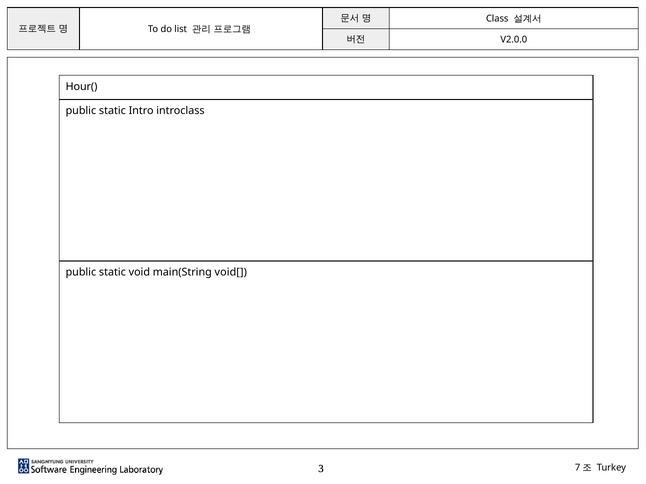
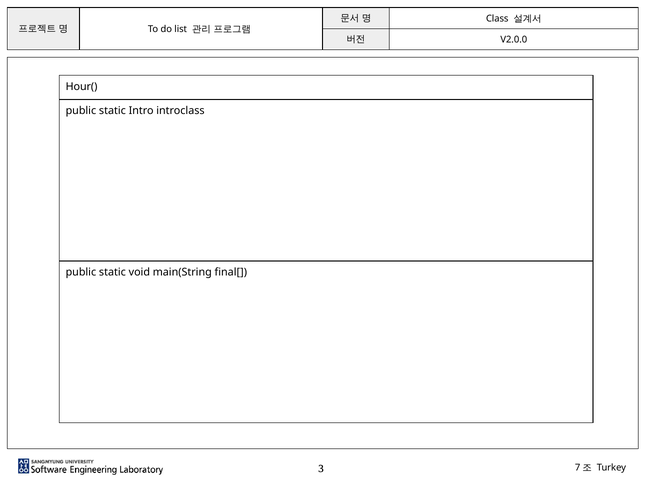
void[: void[ -> final[ (231, 273)
